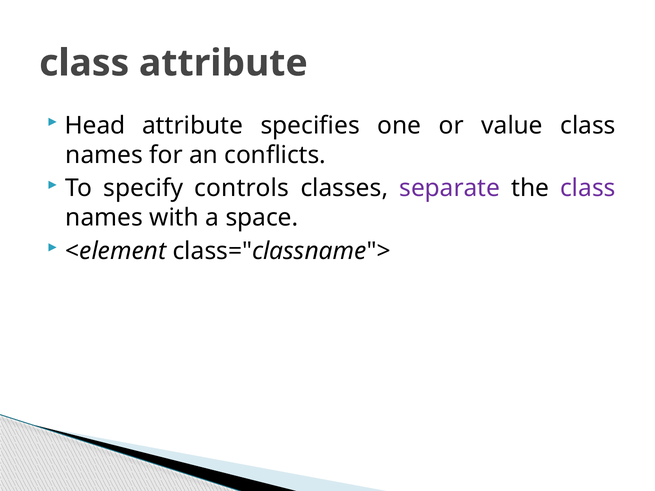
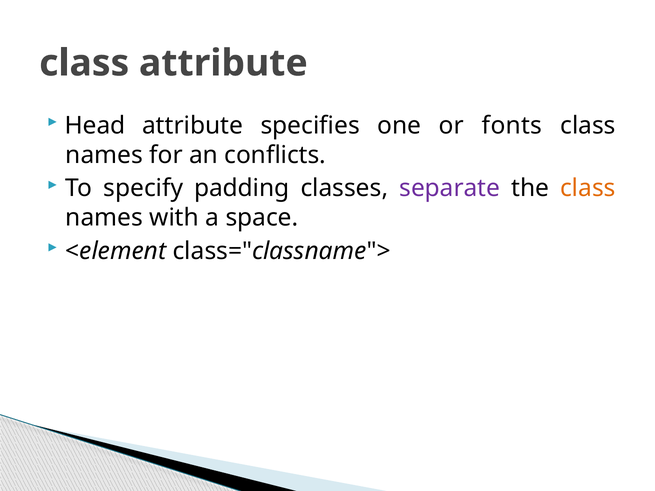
value: value -> fonts (512, 126)
controls: controls -> padding (242, 188)
class colour: purple -> orange (588, 188)
